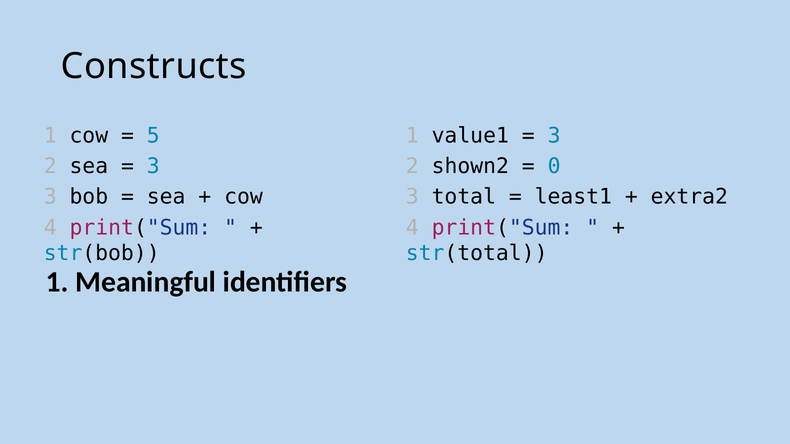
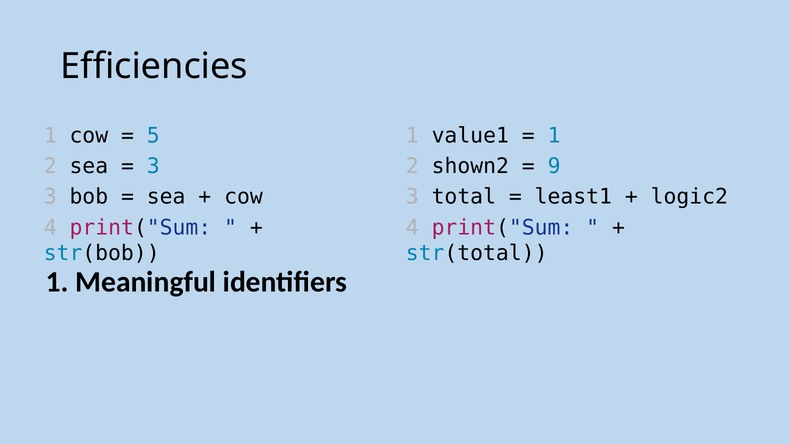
Constructs: Constructs -> Efficiencies (154, 66)
3: 3 -> 1 (554, 136)
0: 0 -> 9 (554, 166)
extra2: extra2 -> logic2 (689, 197)
